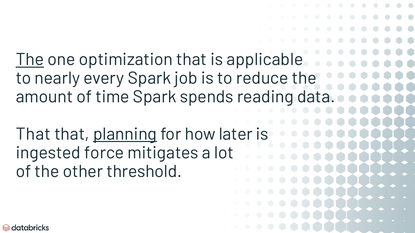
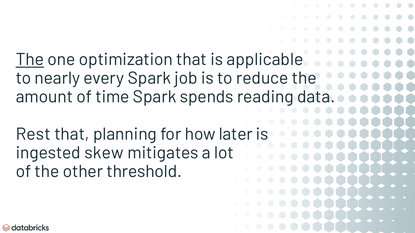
That: That -> Rest (33, 134)
planning underline: present -> none (125, 134)
force: force -> skew (104, 153)
